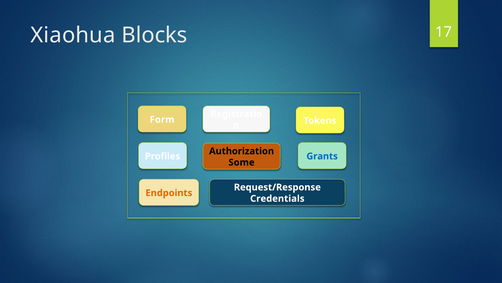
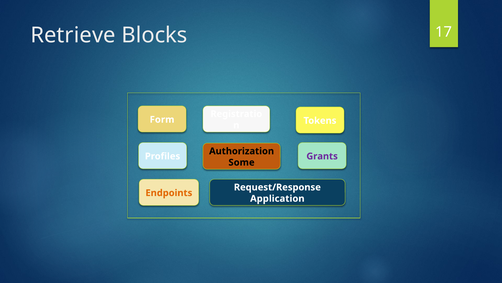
Xiaohua: Xiaohua -> Retrieve (73, 35)
Grants colour: blue -> purple (322, 156)
Credentials: Credentials -> Application (277, 198)
